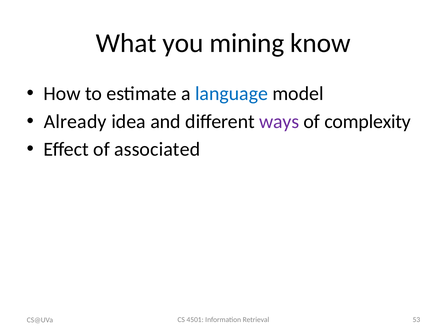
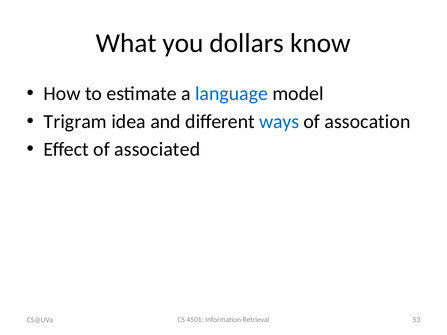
mining: mining -> dollars (247, 43)
Already: Already -> Trigram (75, 122)
ways colour: purple -> blue (279, 122)
complexity: complexity -> assocation (368, 122)
